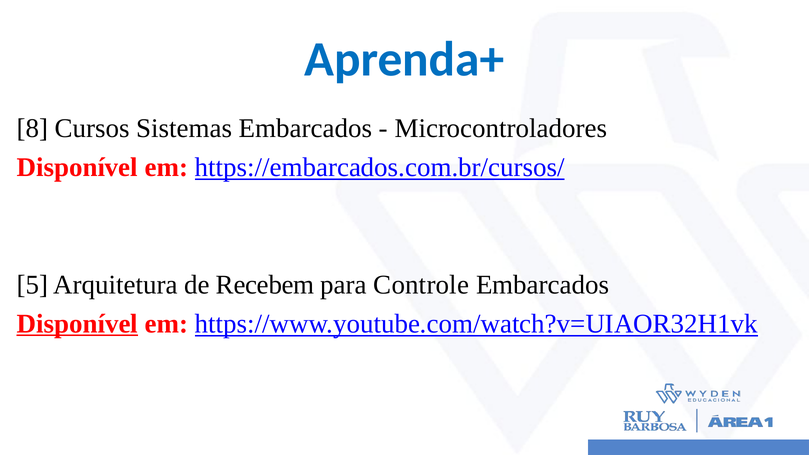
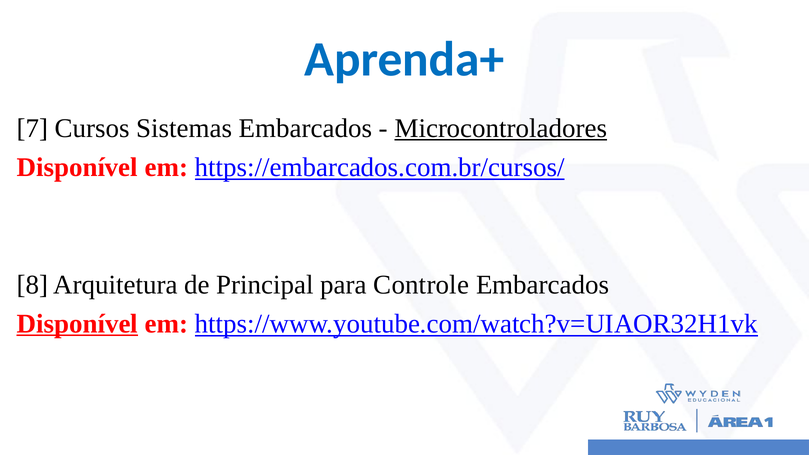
8: 8 -> 7 (32, 128)
Microcontroladores underline: none -> present (501, 128)
5: 5 -> 8 (32, 285)
Recebem: Recebem -> Principal (265, 285)
